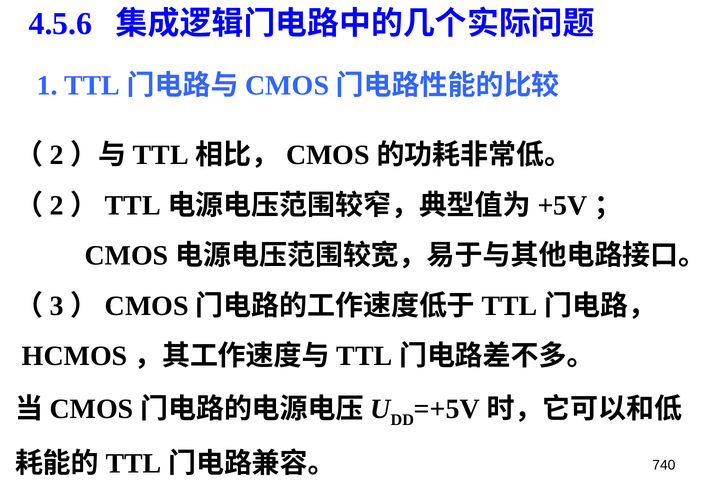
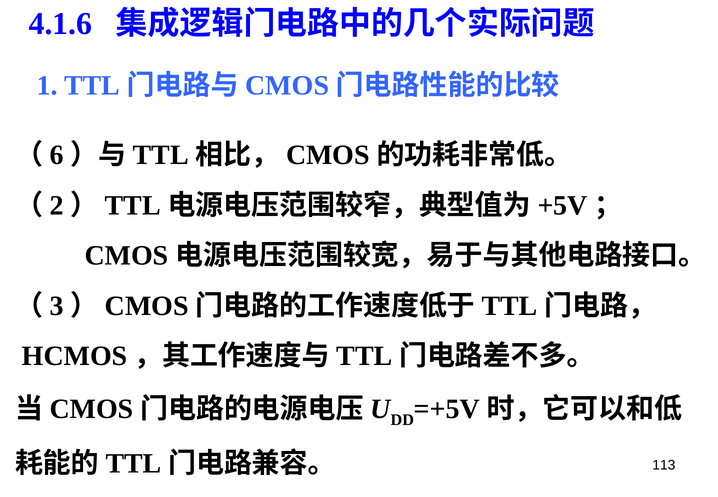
4.5.6: 4.5.6 -> 4.1.6 (60, 24)
2: 2 -> 6 (57, 155)
740: 740 -> 113 (664, 465)
